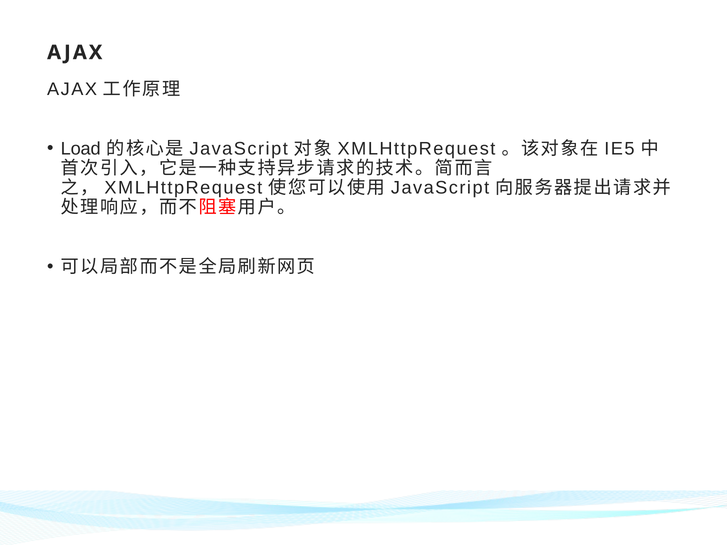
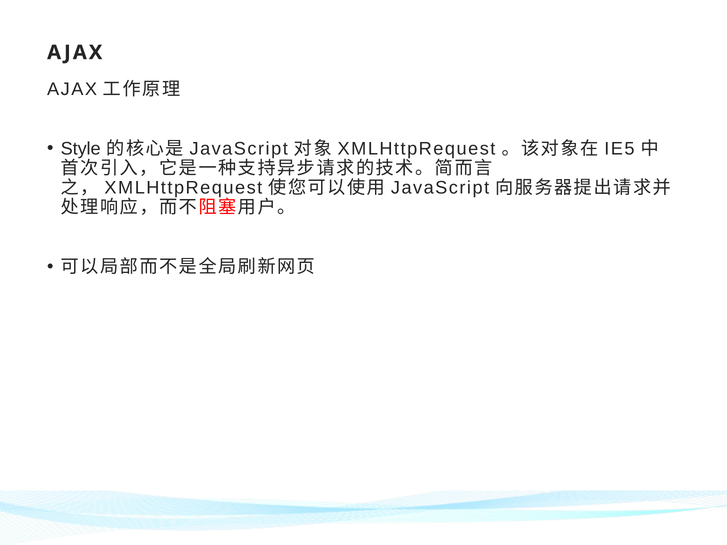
Load: Load -> Style (81, 149)
